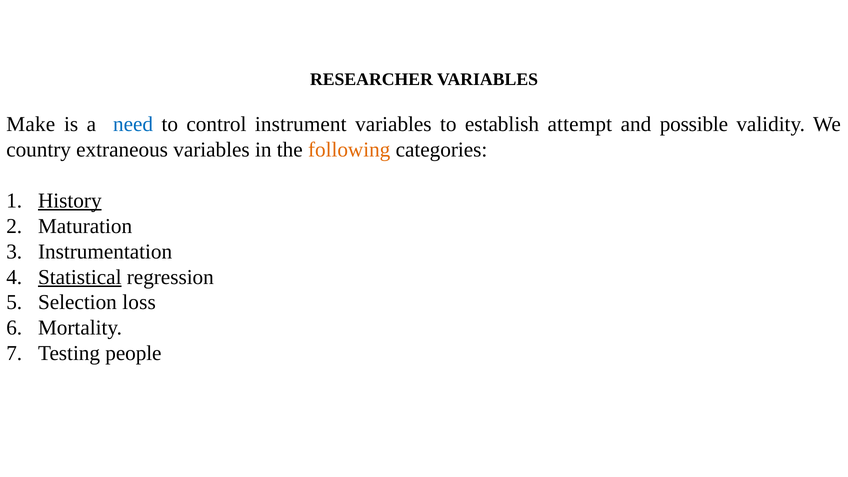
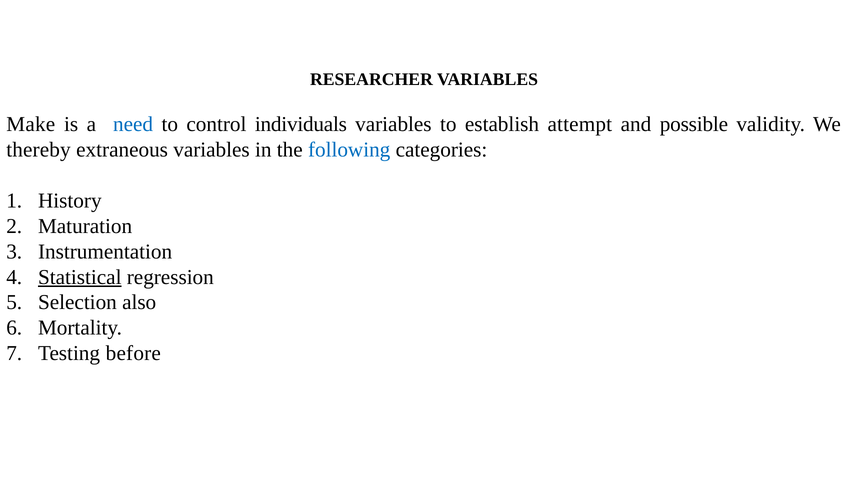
instrument: instrument -> individuals (301, 124)
country: country -> thereby (38, 150)
following colour: orange -> blue (349, 150)
History underline: present -> none (70, 201)
loss: loss -> also (139, 302)
people: people -> before (133, 353)
